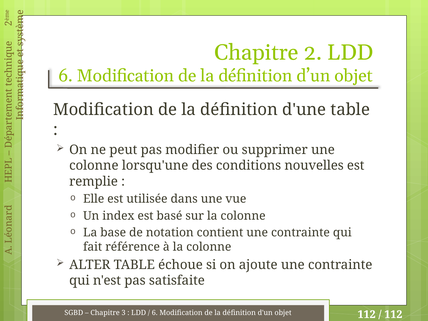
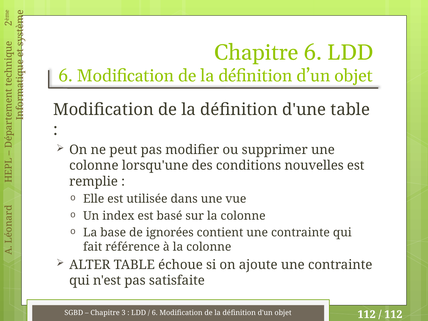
Chapitre 2: 2 -> 6 (313, 53)
notation: notation -> ignorées (170, 233)
